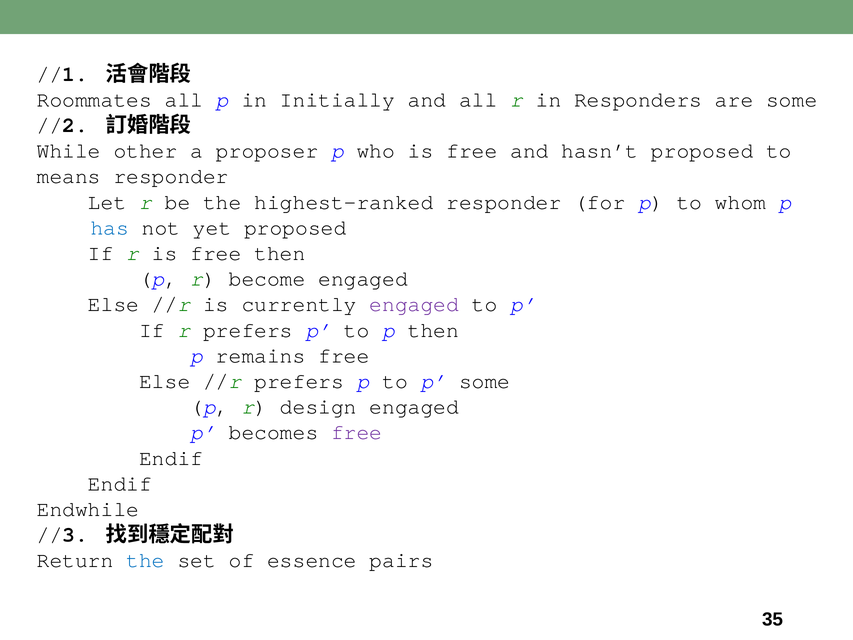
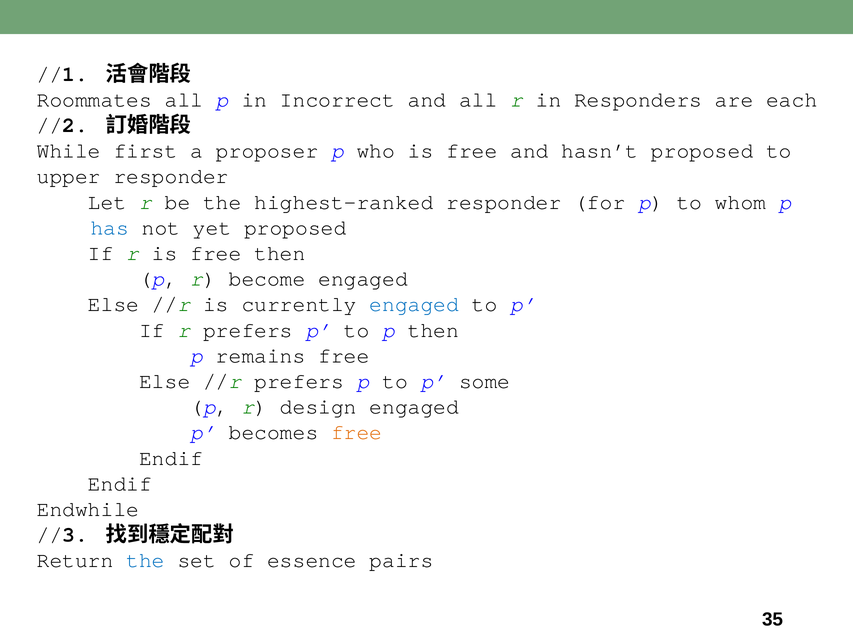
Initially: Initially -> Incorrect (337, 100)
are some: some -> each (792, 100)
other: other -> first (146, 151)
means: means -> upper (69, 176)
engaged colour: purple -> blue (414, 304)
free colour: purple -> orange (357, 432)
